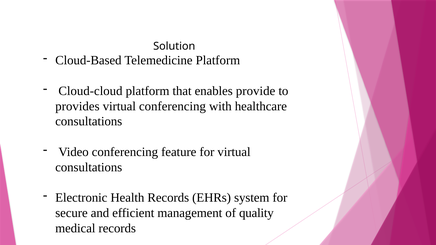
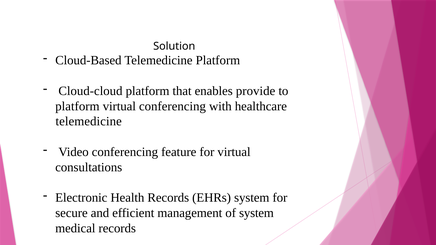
provides: provides -> platform (77, 106)
consultations: consultations -> telemedicine (89, 122)
of quality: quality -> system (256, 213)
